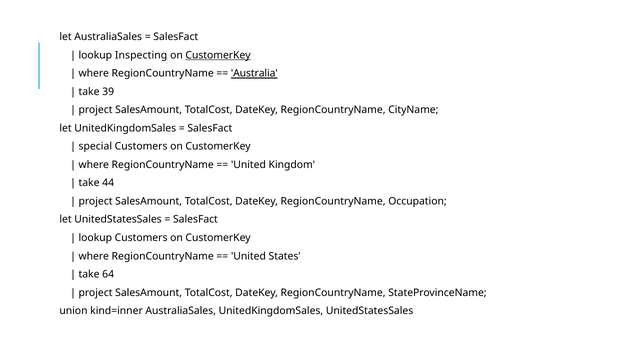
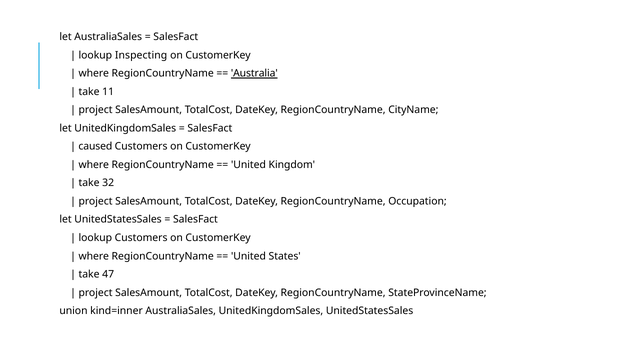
CustomerKey underline: present -> none (218, 55)
39: 39 -> 11 (108, 92)
special: special -> caused (95, 147)
44: 44 -> 32 (108, 183)
64: 64 -> 47 (108, 274)
